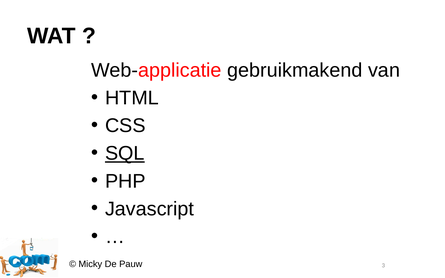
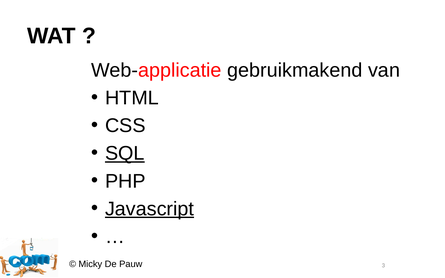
Javascript underline: none -> present (150, 209)
